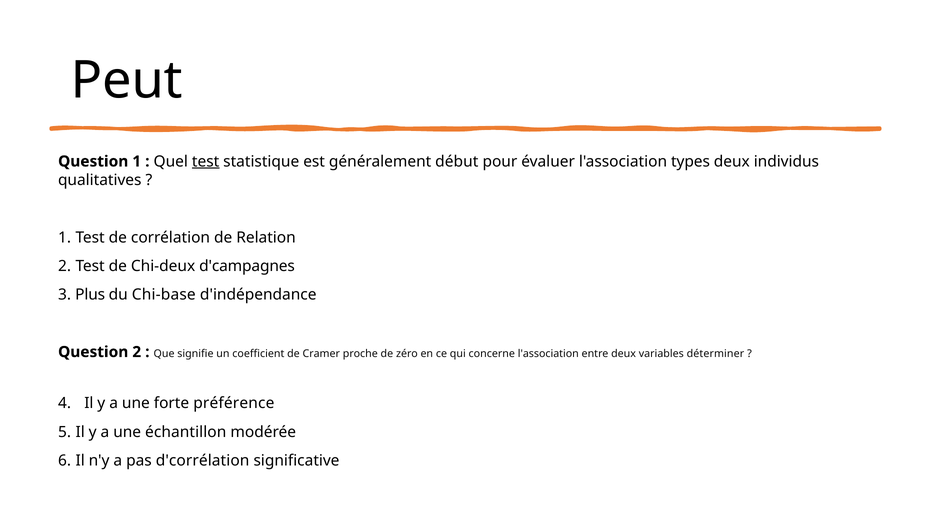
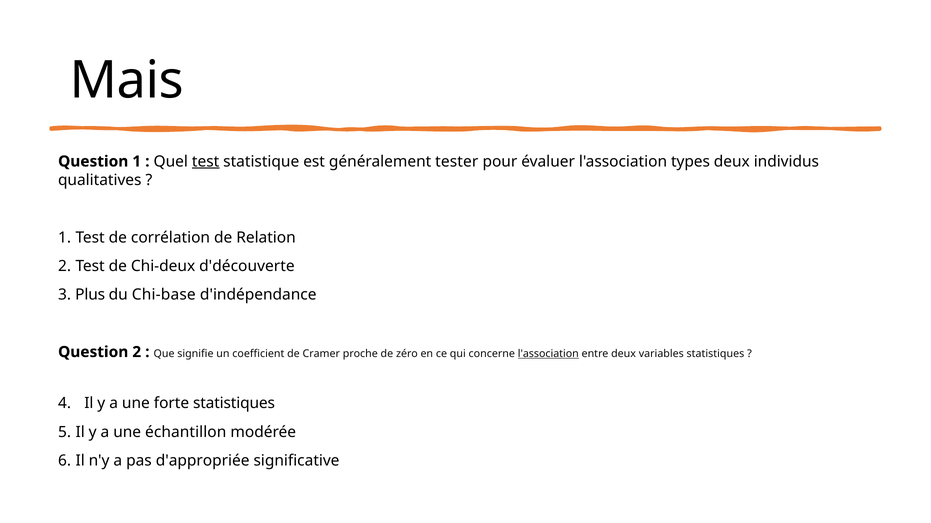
Peut: Peut -> Mais (127, 80)
début: début -> tester (457, 162)
d'campagnes: d'campagnes -> d'découverte (247, 267)
l'association underline: none -> present (548, 354)
variables déterminer: déterminer -> statistiques (715, 354)
forte préférence: préférence -> statistiques (234, 404)
d'corrélation: d'corrélation -> d'appropriée (203, 461)
